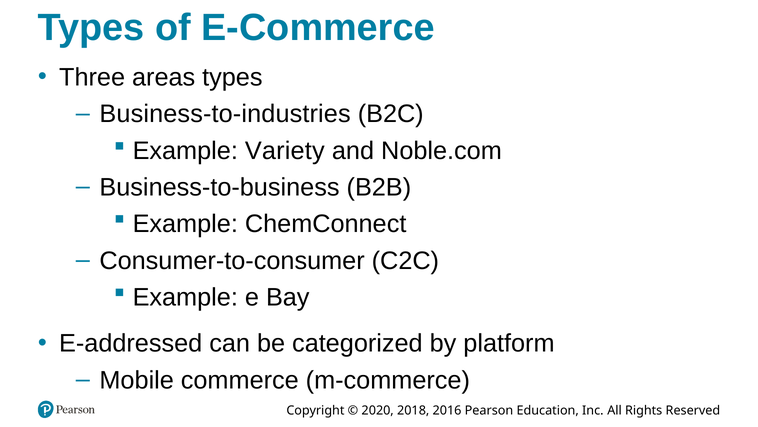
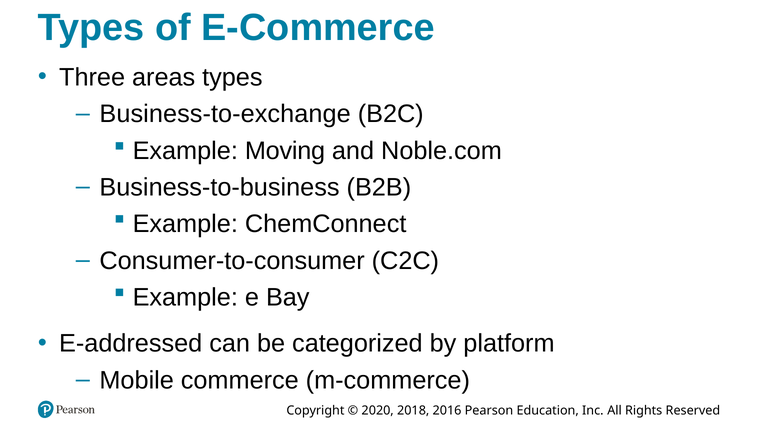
Business-to-industries: Business-to-industries -> Business-to-exchange (225, 114)
Variety: Variety -> Moving (285, 151)
